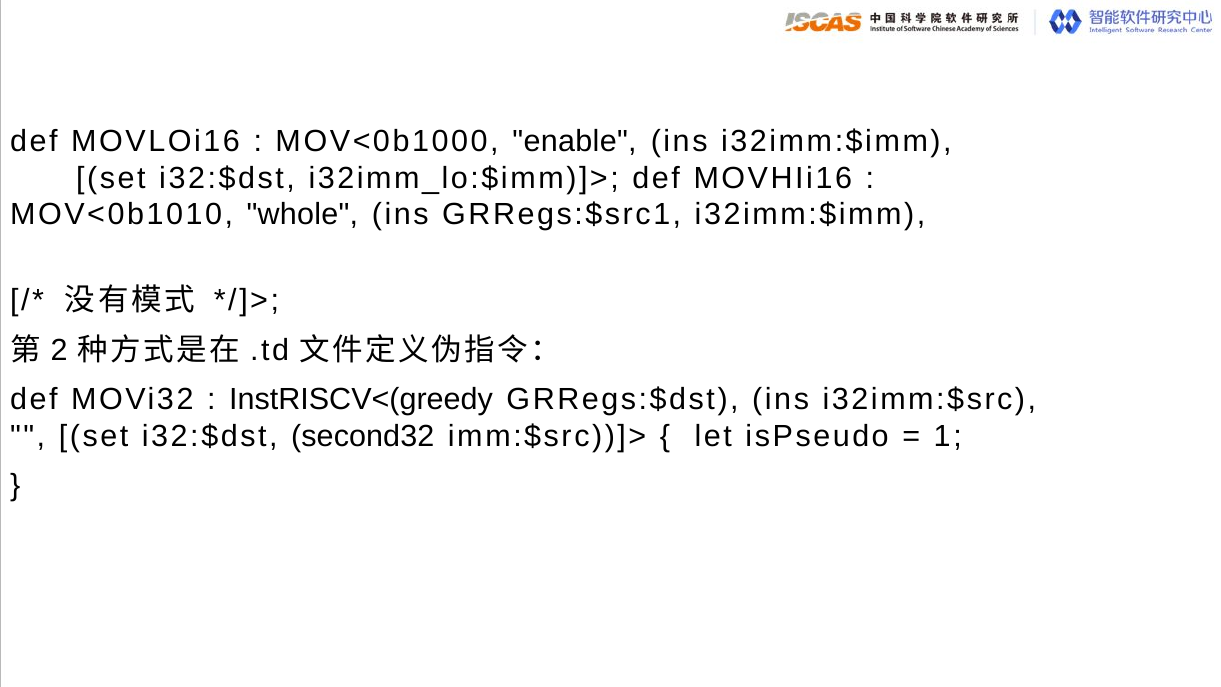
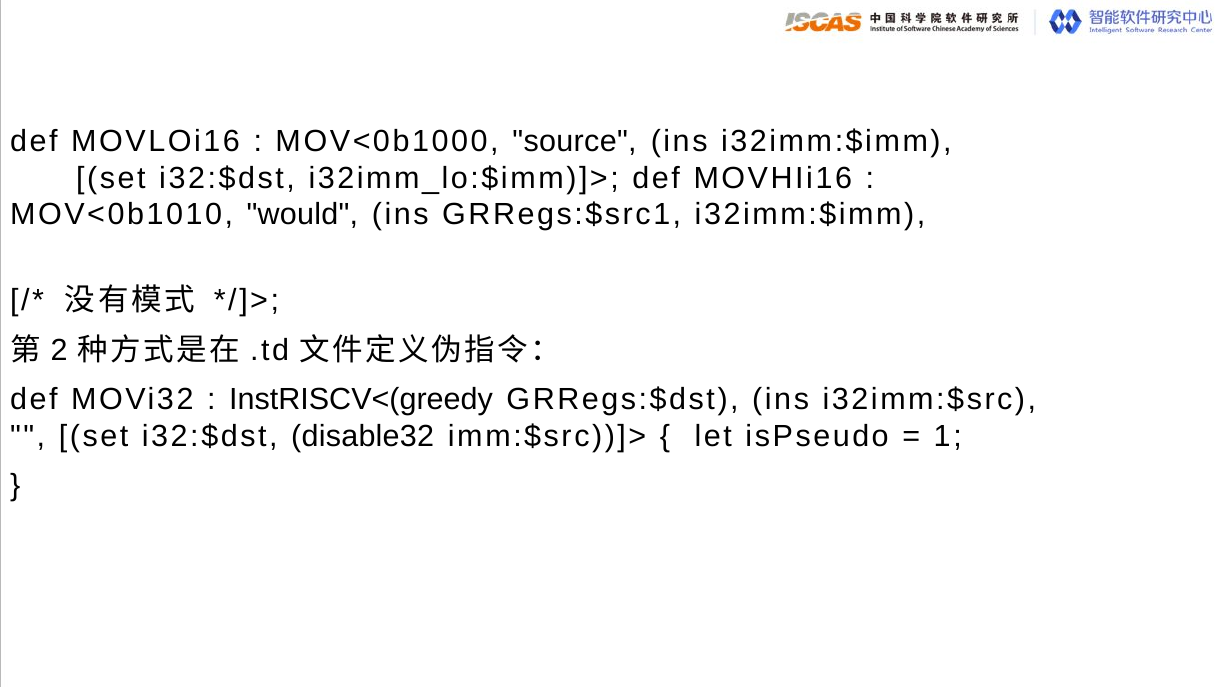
enable: enable -> source (575, 142)
whole: whole -> would (302, 215)
second32: second32 -> disable32 (363, 436)
